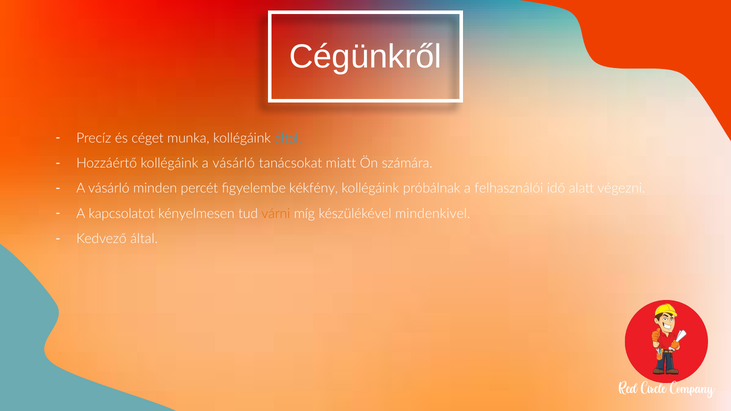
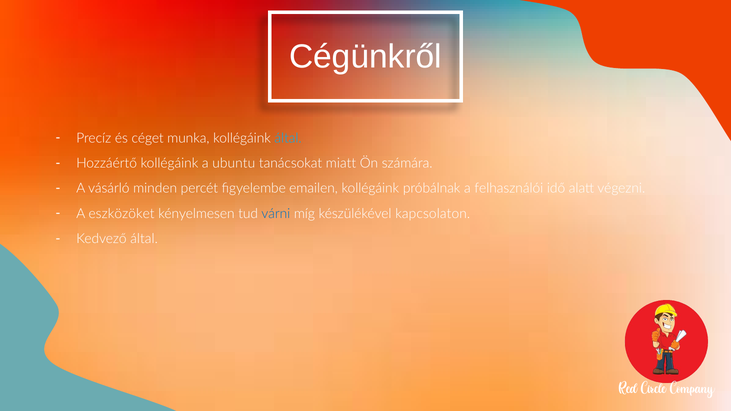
kollégáink a vásárló: vásárló -> ubuntu (234, 163)
kékfény: kékfény -> emailen (314, 189)
kapcsolatot: kapcsolatot -> eszközöket (122, 214)
várni colour: orange -> blue (276, 214)
mindenkivel: mindenkivel -> kapcsolaton (433, 214)
